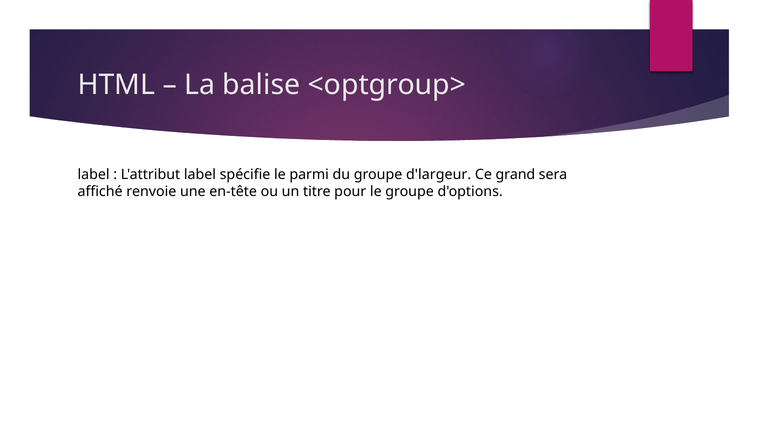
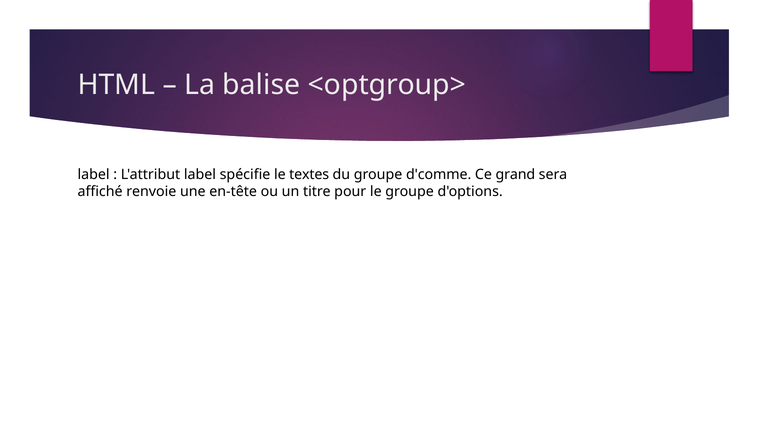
parmi: parmi -> textes (309, 174)
d'largeur: d'largeur -> d'comme (439, 174)
